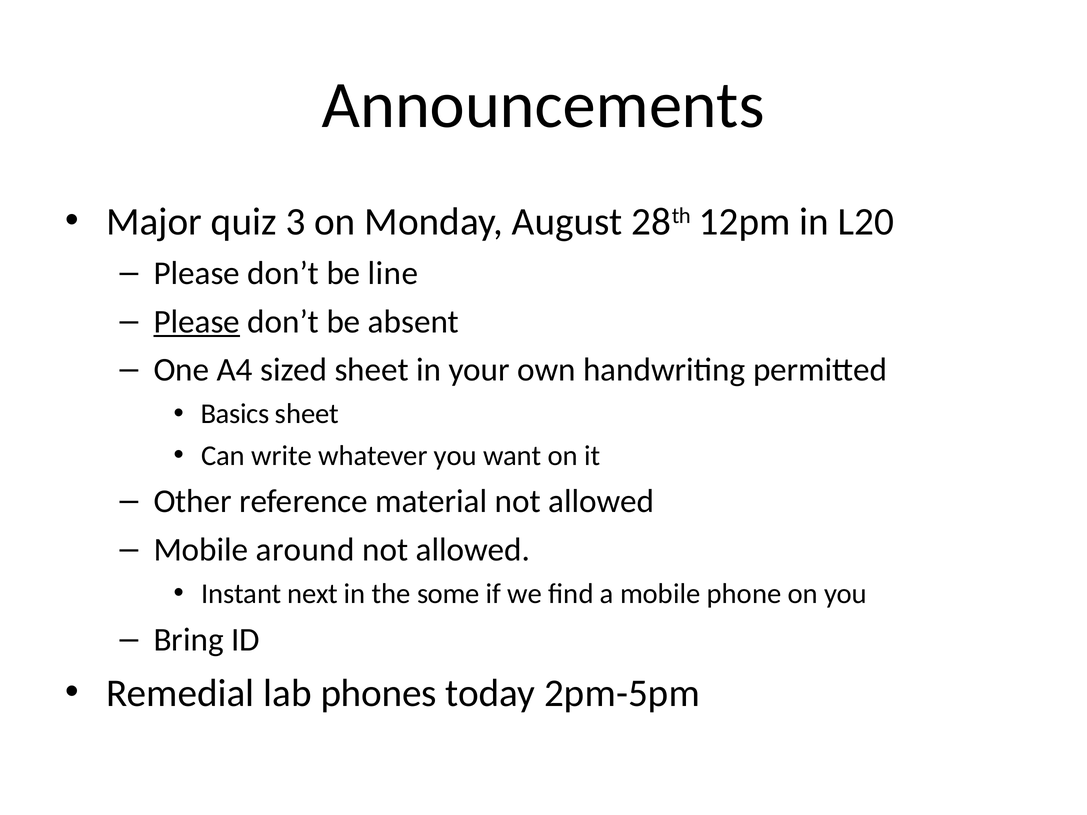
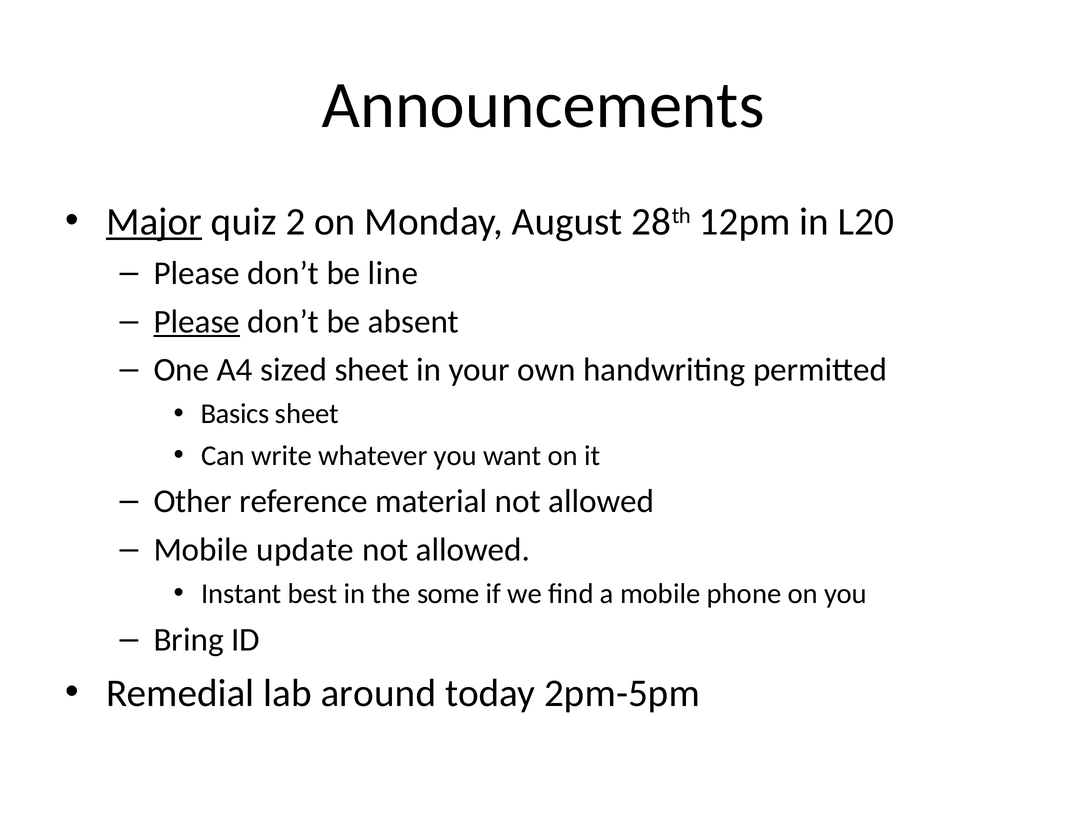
Major underline: none -> present (154, 222)
3: 3 -> 2 (296, 222)
around: around -> update (305, 550)
next: next -> best (313, 594)
phones: phones -> around (378, 694)
